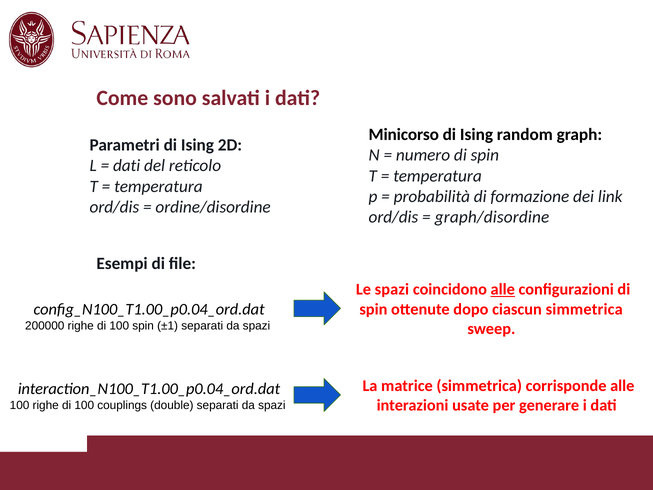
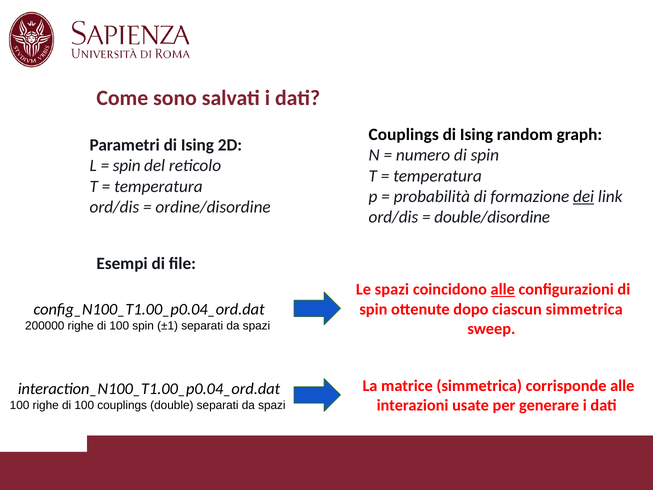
Minicorso: Minicorso -> Couplings (404, 134)
dati: dati -> spin (127, 166)
dei underline: none -> present (584, 196)
graph/disordine: graph/disordine -> double/disordine (492, 217)
